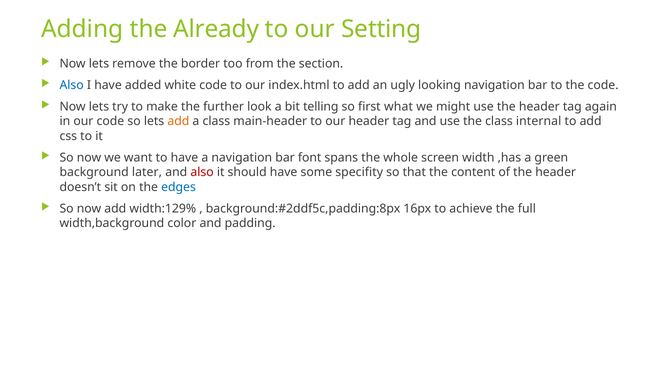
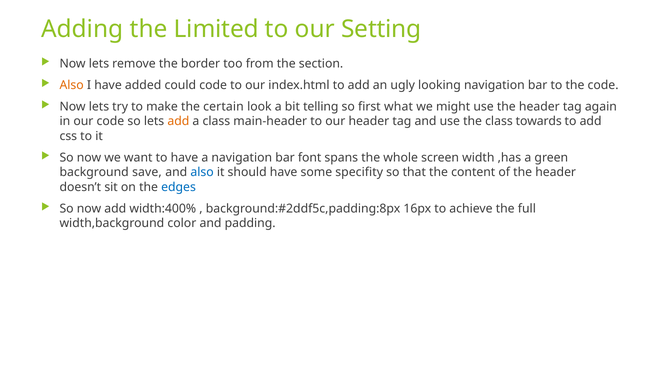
Already: Already -> Limited (216, 29)
Also colour: blue -> orange (72, 85)
white: white -> could (180, 85)
further: further -> certain (224, 107)
internal: internal -> towards (539, 121)
later: later -> save (147, 172)
also colour: red -> blue (202, 172)
width:129%: width:129% -> width:400% (163, 208)
